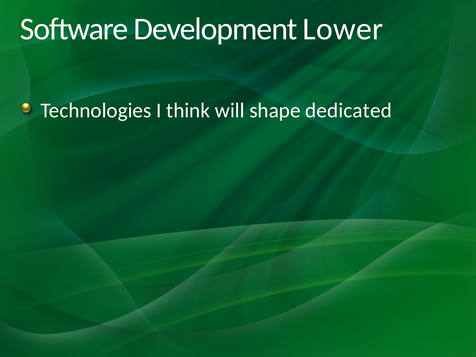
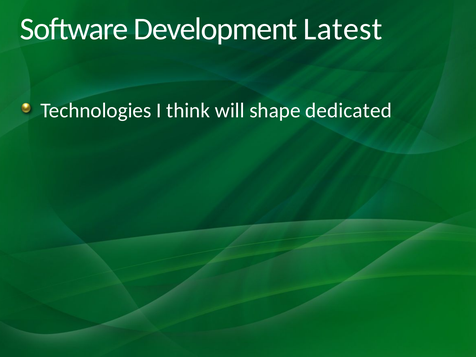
Lower: Lower -> Latest (343, 29)
